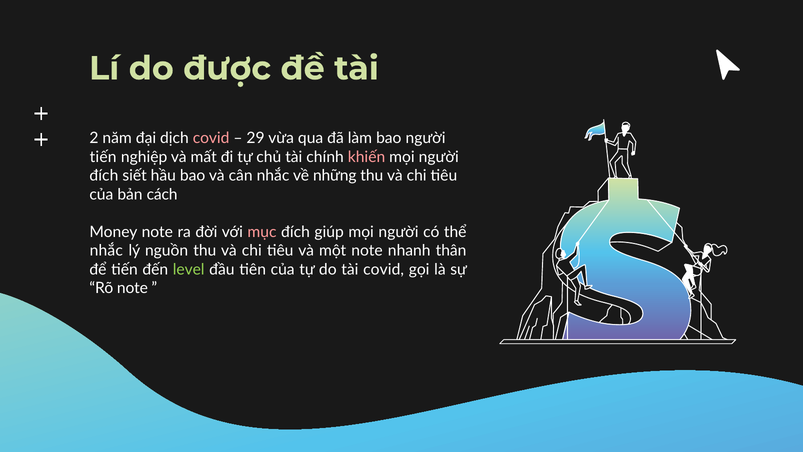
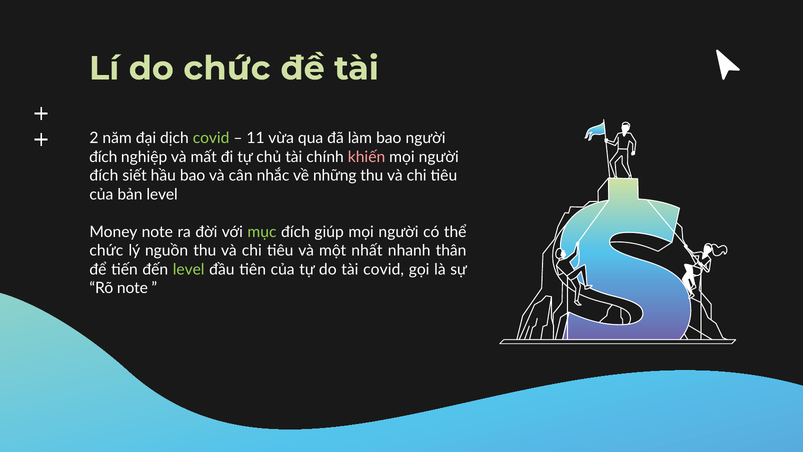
do được: được -> chức (227, 68)
covid colour: pink -> light green (211, 138)
29: 29 -> 11 (256, 138)
tiến: tiến -> đích (103, 157)
bản cách: cách -> level (162, 194)
mục colour: pink -> light green (262, 232)
nhắc: nhắc -> chức (106, 251)
một note: note -> nhất (367, 251)
